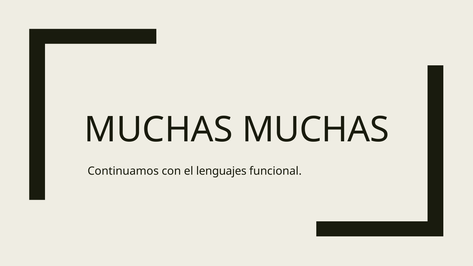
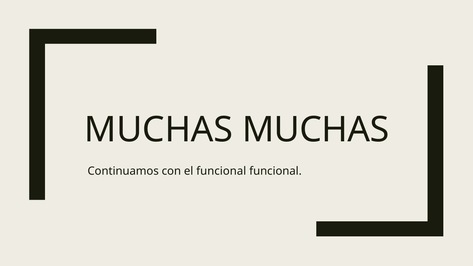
el lenguajes: lenguajes -> funcional (221, 171)
